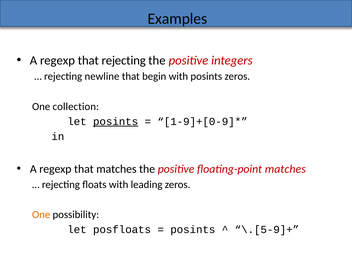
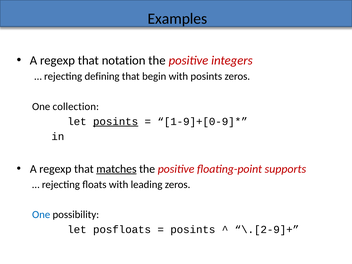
that rejecting: rejecting -> notation (124, 60)
newline: newline -> defining (102, 76)
matches underline: none -> present (116, 169)
floating-point matches: matches -> supports (285, 169)
One colour: orange -> blue (41, 215)
\.[5-9]+: \.[5-9]+ -> \.[2-9]+ (267, 230)
